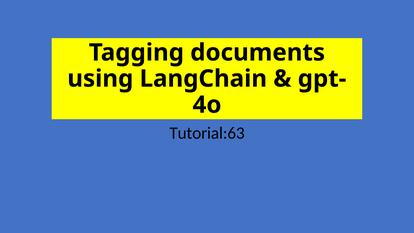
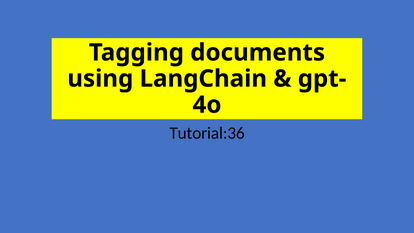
Tutorial:63: Tutorial:63 -> Tutorial:36 (207, 133)
